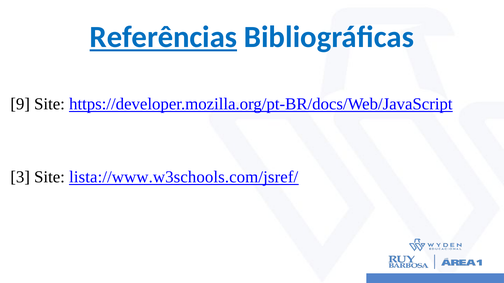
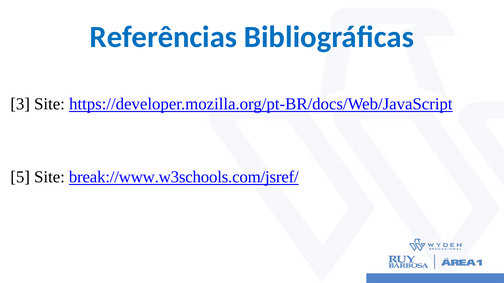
Referências underline: present -> none (163, 37)
9: 9 -> 3 (20, 104)
3: 3 -> 5 (20, 177)
lista://www.w3schools.com/jsref/: lista://www.w3schools.com/jsref/ -> break://www.w3schools.com/jsref/ (184, 177)
